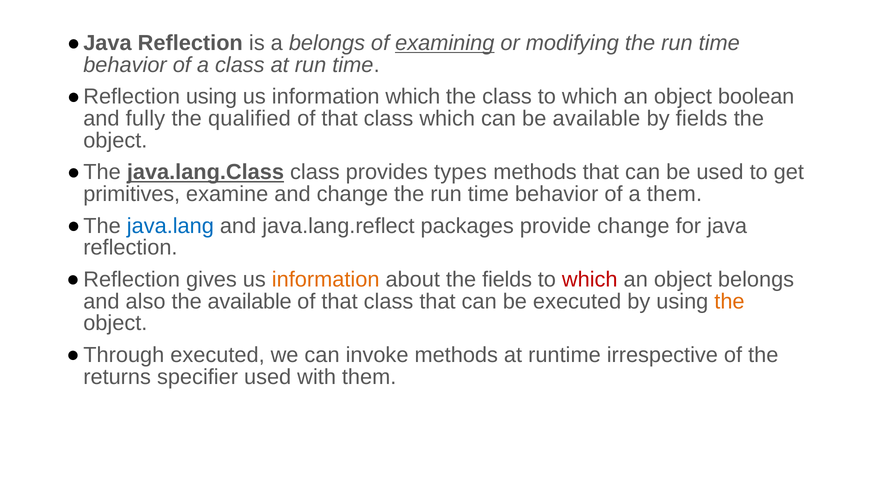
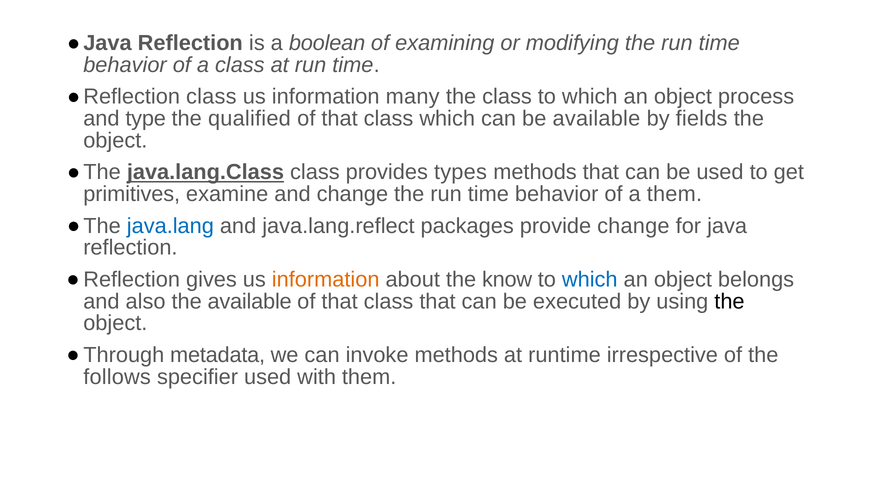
a belongs: belongs -> boolean (327, 43)
examining underline: present -> none (445, 43)
using: using -> class (211, 97)
information which: which -> many (413, 97)
boolean: boolean -> process (756, 97)
fully: fully -> type (146, 119)
the fields: fields -> know (507, 279)
which colour: red -> blue (590, 279)
the colour: orange -> black (729, 301)
executed: executed -> metadata (218, 355)
returns: returns -> follows (117, 377)
